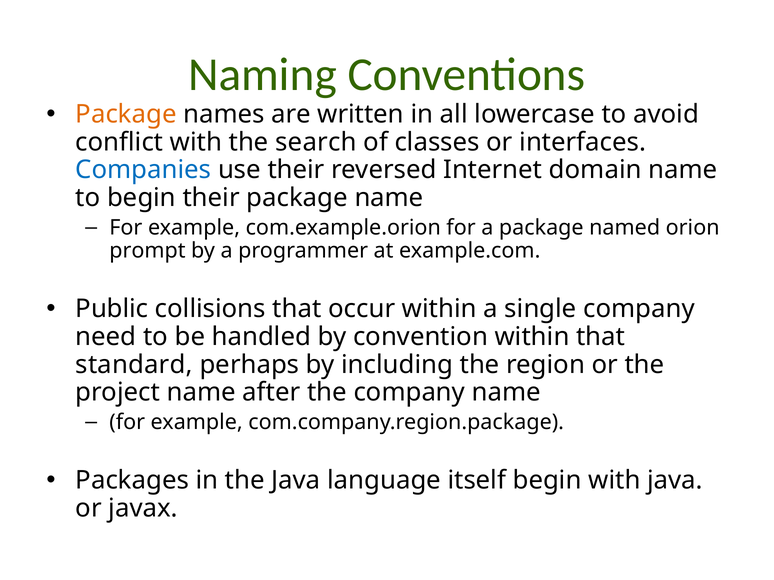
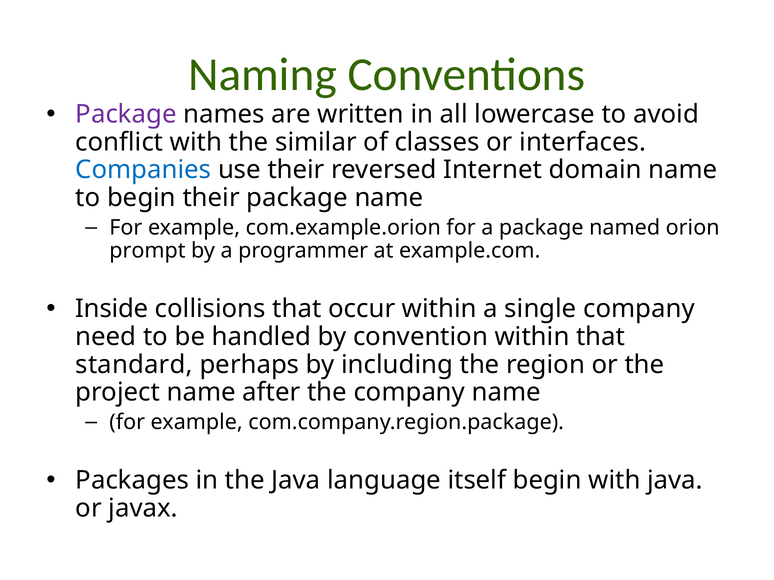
Package colour: orange -> purple (126, 114)
search: search -> similar (316, 142)
Public: Public -> Inside (112, 309)
